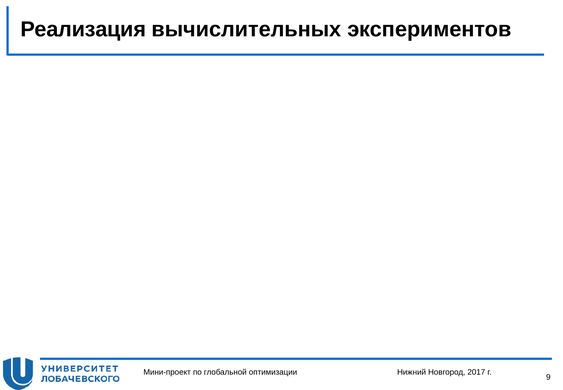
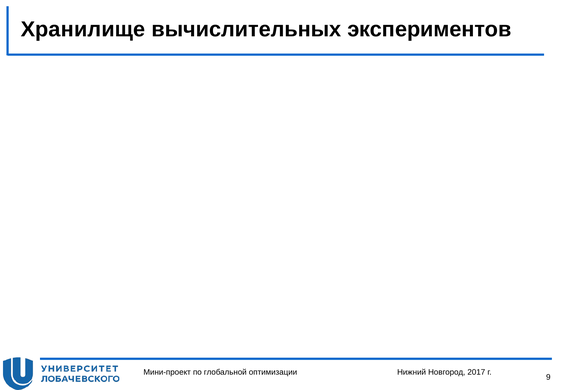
Реализация: Реализация -> Хранилище (83, 29)
